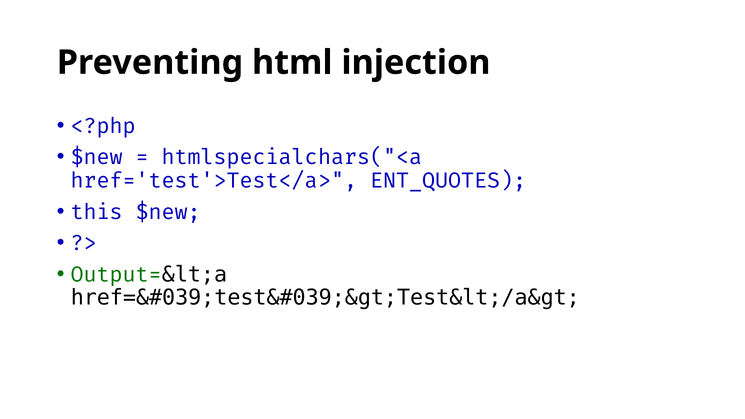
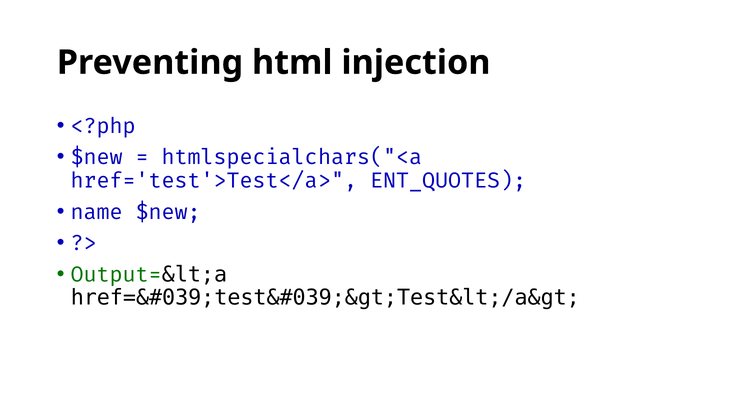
this: this -> name (97, 212)
